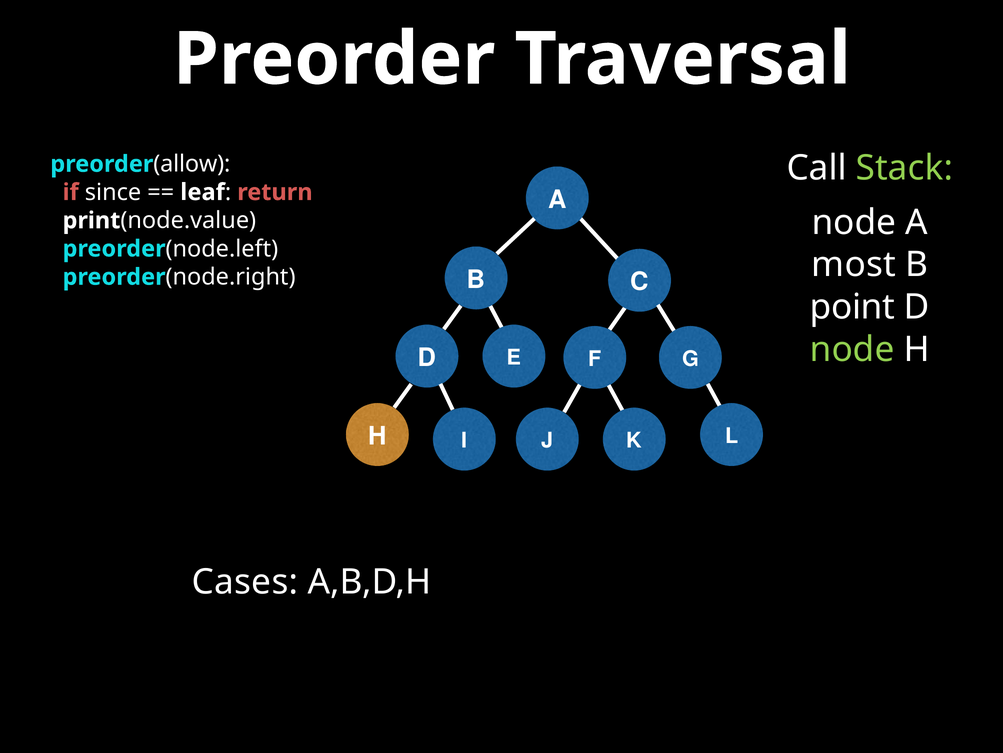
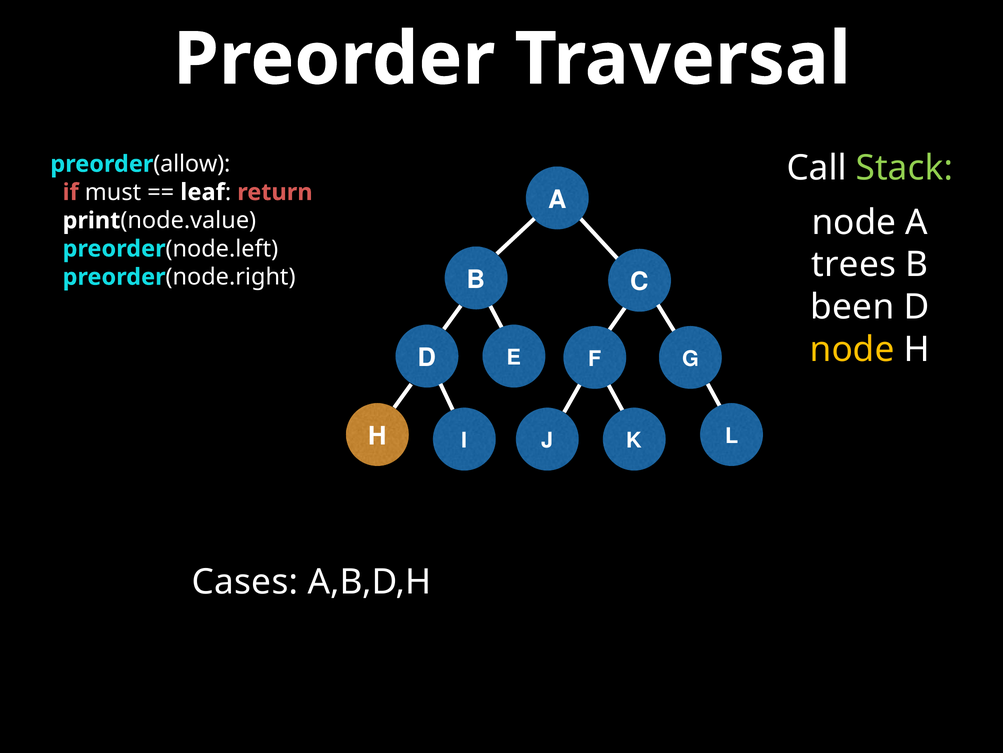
since: since -> must (113, 192)
most: most -> trees (854, 264)
point: point -> been (852, 307)
node colour: light green -> yellow (852, 349)
